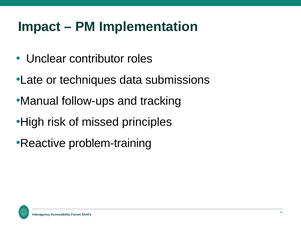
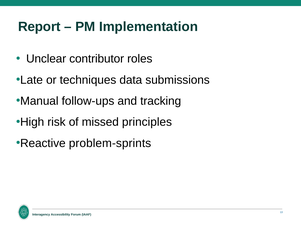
Impact: Impact -> Report (39, 27)
problem-training: problem-training -> problem-sprints (110, 143)
